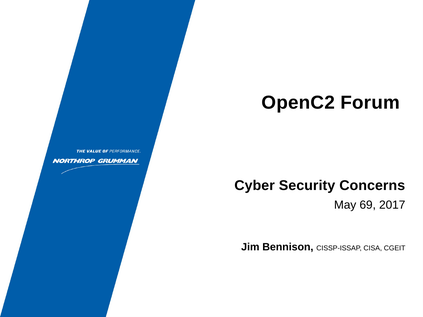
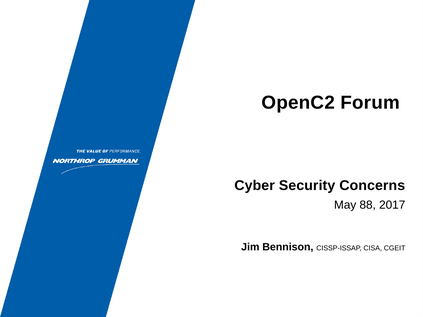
69: 69 -> 88 (368, 205)
